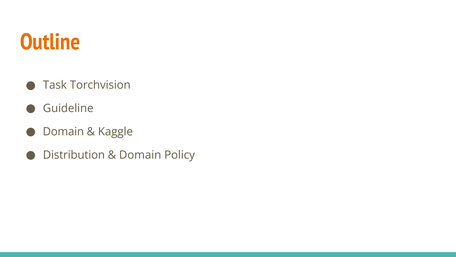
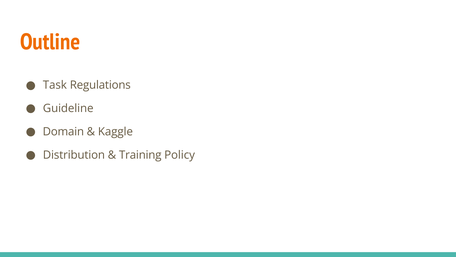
Torchvision: Torchvision -> Regulations (100, 85)
Domain: Domain -> Training (140, 155)
